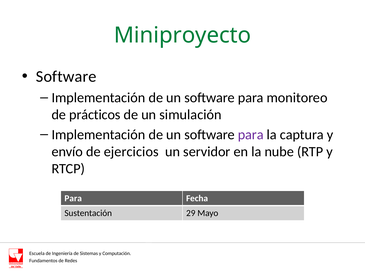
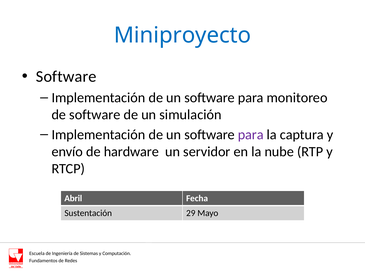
Miniproyecto colour: green -> blue (182, 35)
de prácticos: prácticos -> software (95, 115)
ejercicios: ejercicios -> hardware (131, 152)
Para: Para -> Abril (73, 198)
